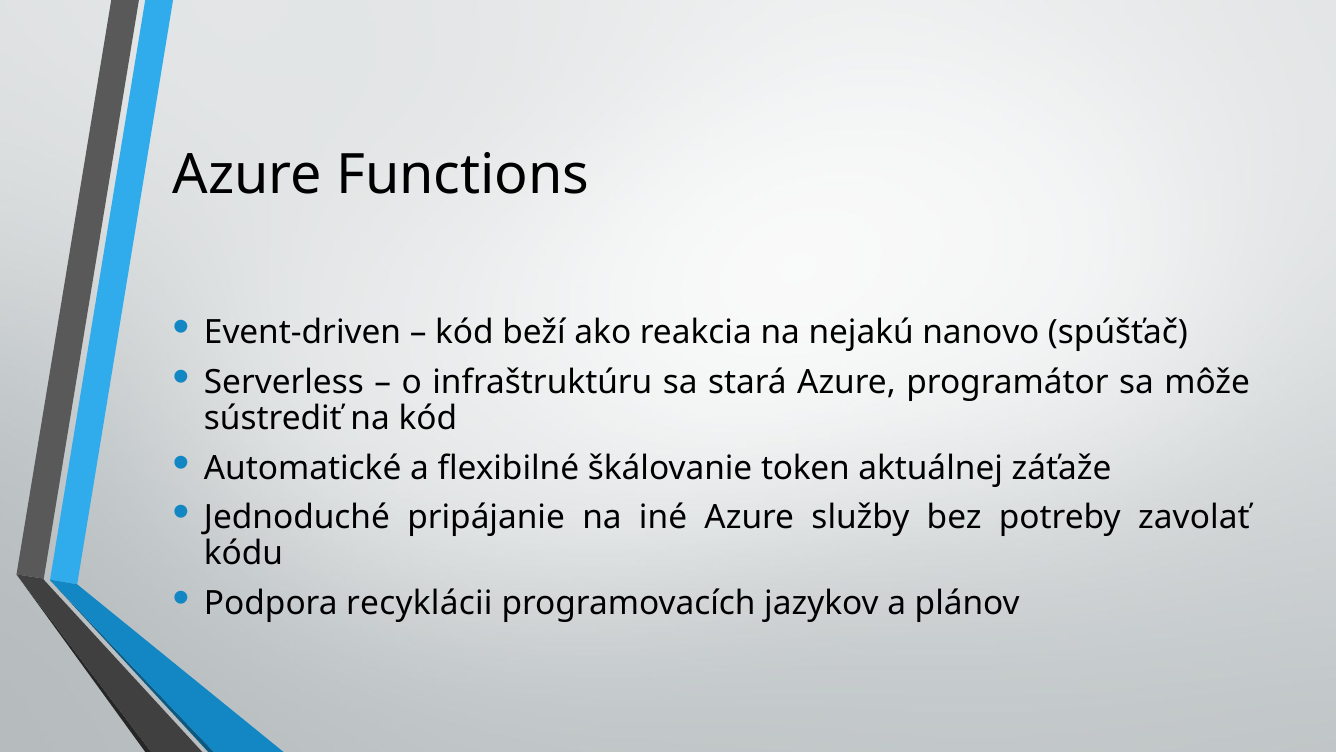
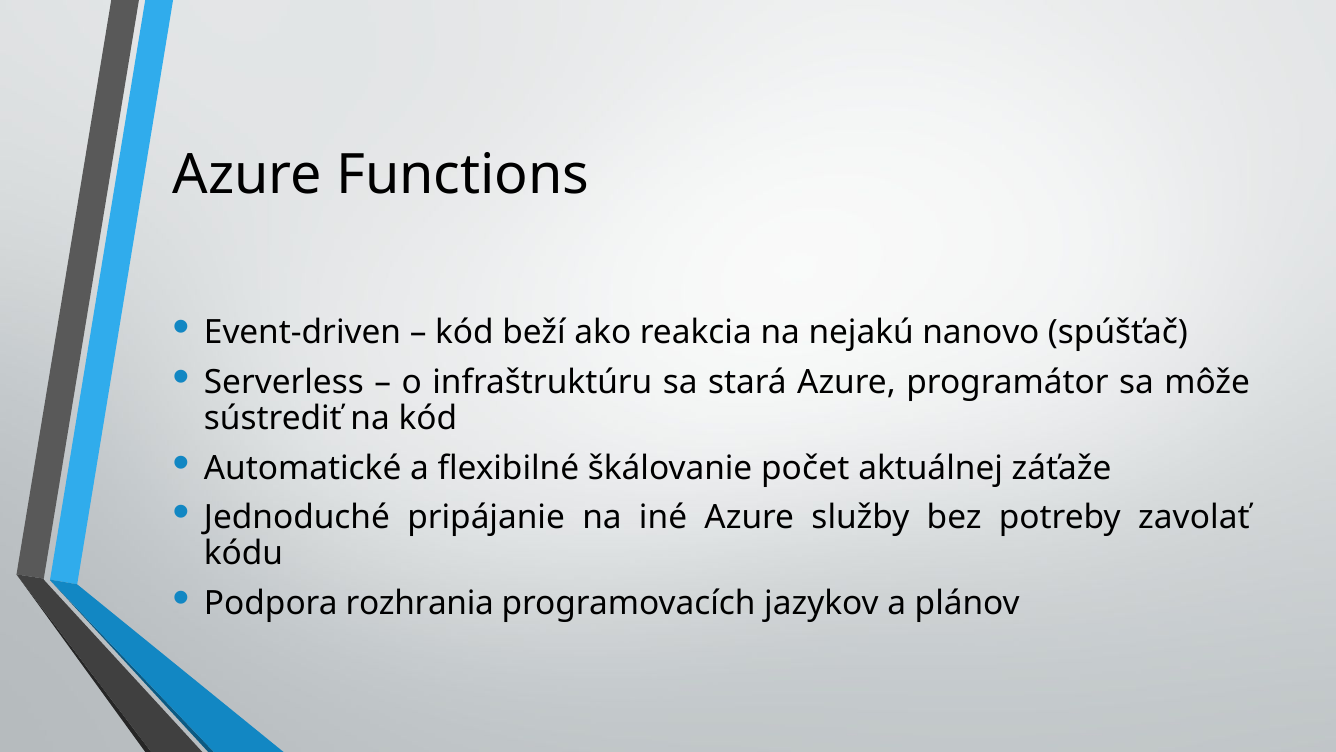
token: token -> počet (805, 468)
recyklácii: recyklácii -> rozhrania (420, 603)
